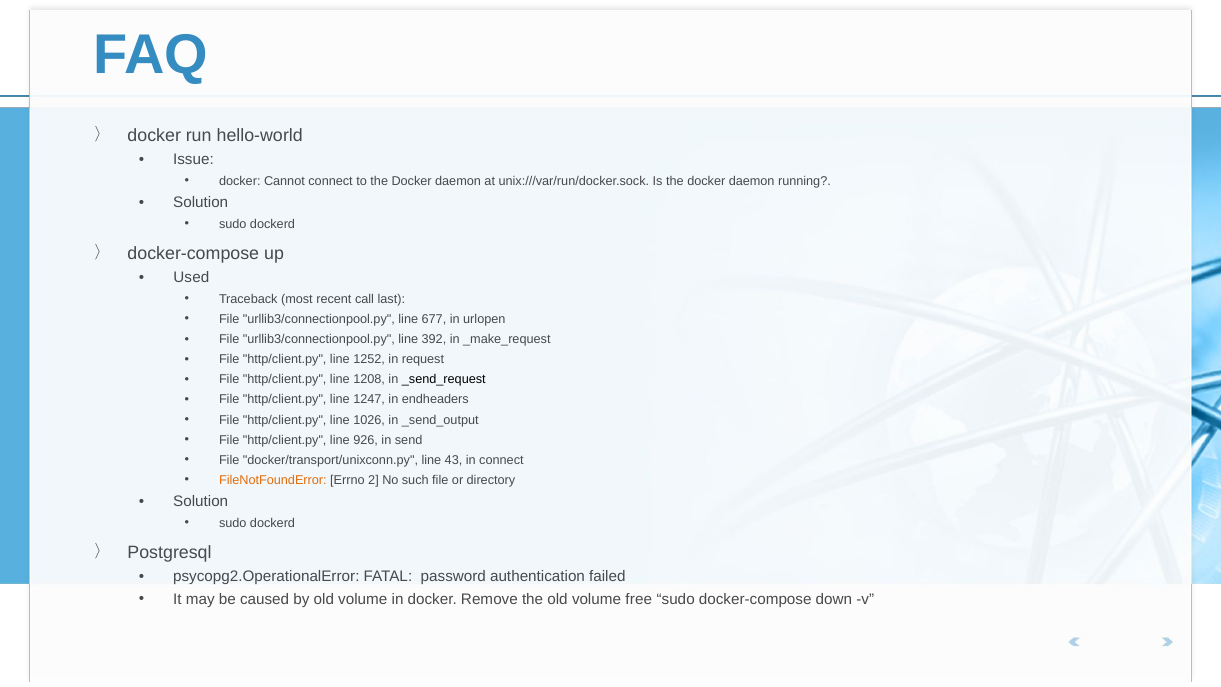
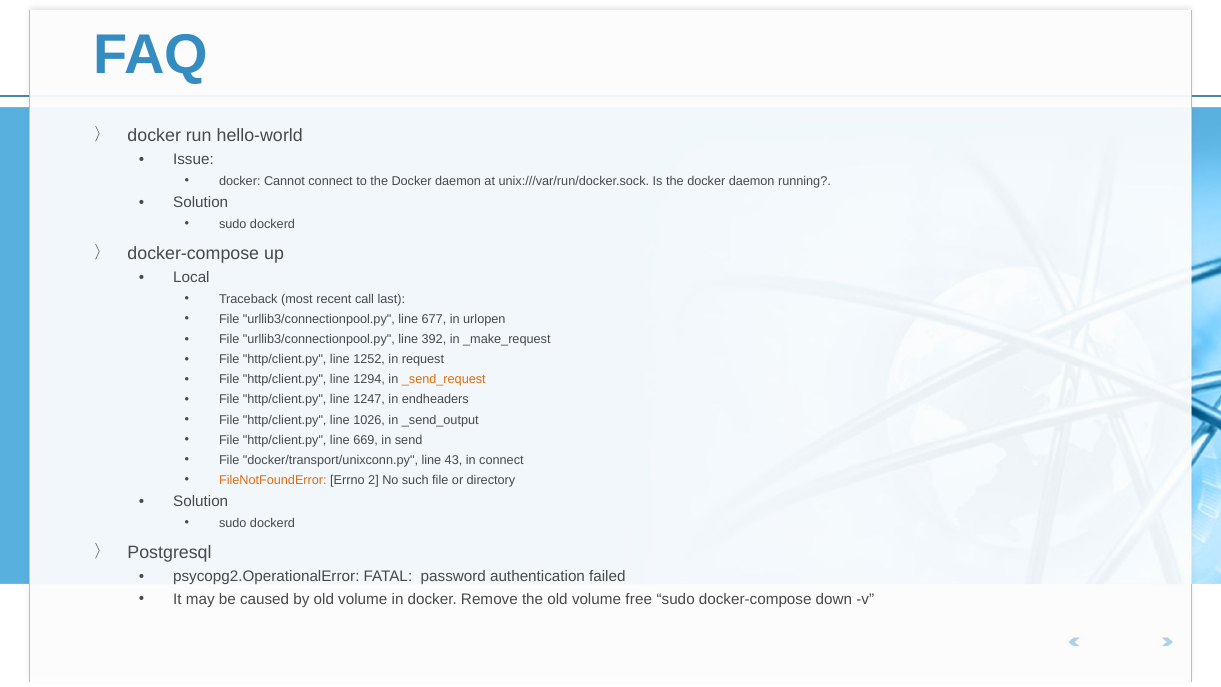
Used: Used -> Local (191, 278)
1208: 1208 -> 1294 (369, 379)
_send_request colour: black -> orange (444, 379)
926: 926 -> 669 (366, 440)
